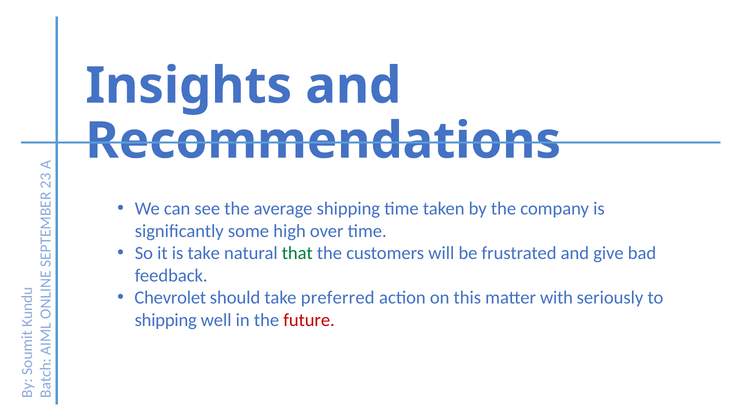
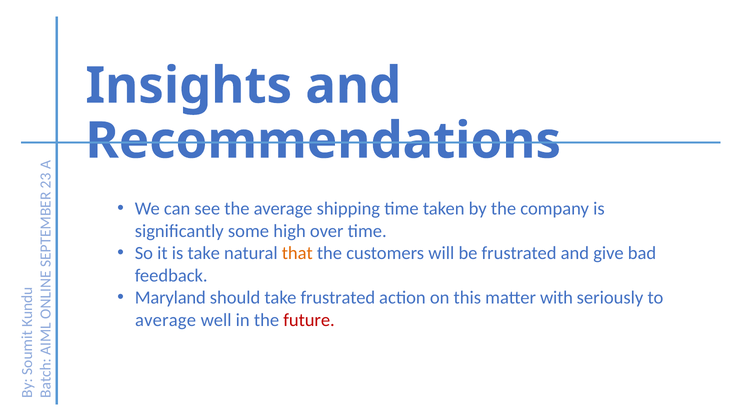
that colour: green -> orange (297, 254)
Chevrolet: Chevrolet -> Maryland (170, 298)
take preferred: preferred -> frustrated (338, 298)
shipping: shipping -> average (166, 320)
